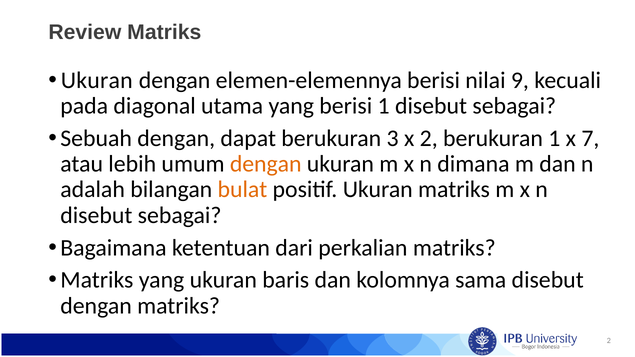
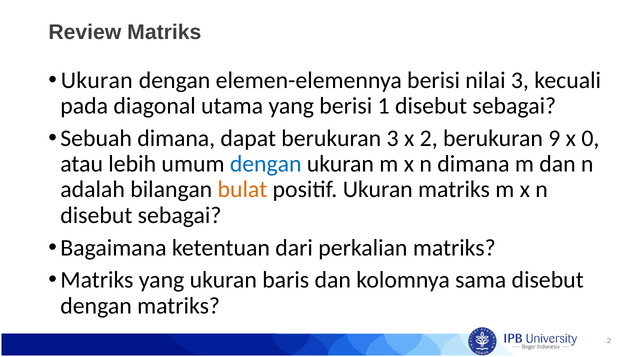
nilai 9: 9 -> 3 (520, 80)
Sebuah dengan: dengan -> dimana (176, 138)
berukuran 1: 1 -> 9 (554, 138)
7: 7 -> 0 (590, 138)
dengan colour: orange -> blue (266, 164)
